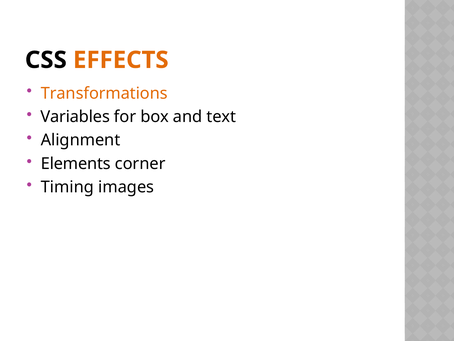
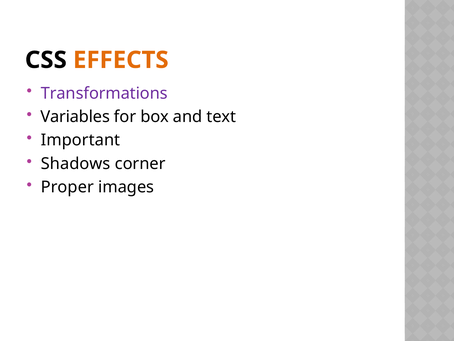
Transformations colour: orange -> purple (104, 93)
Alignment: Alignment -> Important (81, 140)
Elements: Elements -> Shadows (76, 163)
Timing: Timing -> Proper (67, 187)
